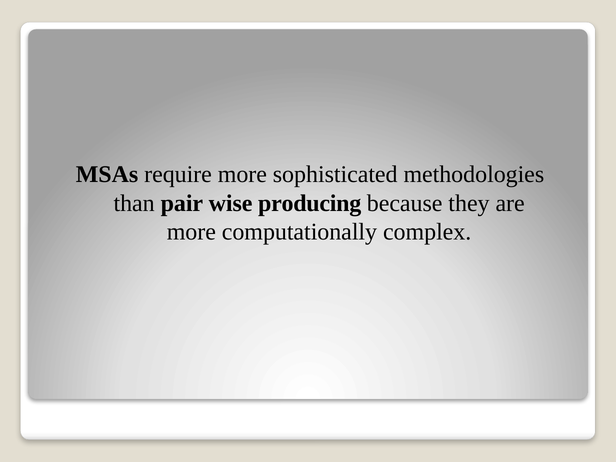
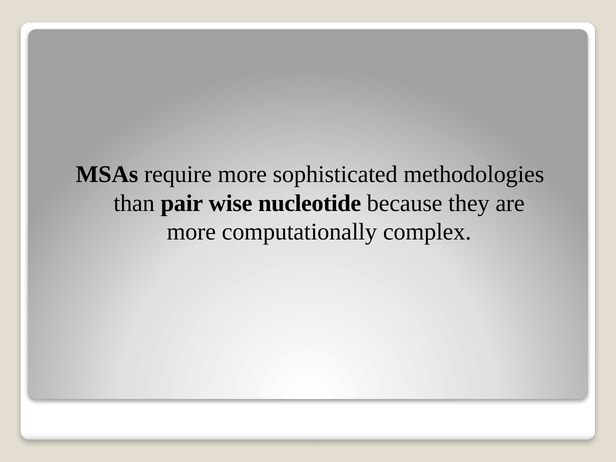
producing: producing -> nucleotide (310, 203)
